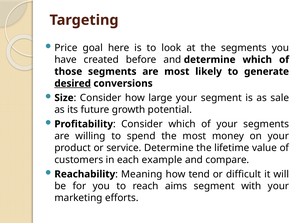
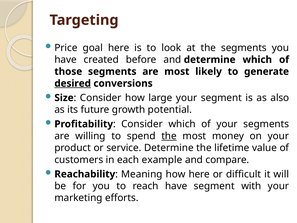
sale: sale -> also (280, 98)
the underline: none -> present (169, 136)
how tend: tend -> here (199, 174)
reach aims: aims -> have (176, 186)
